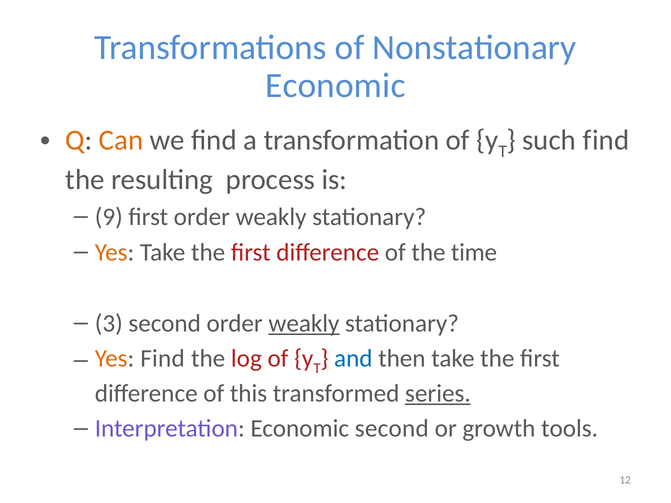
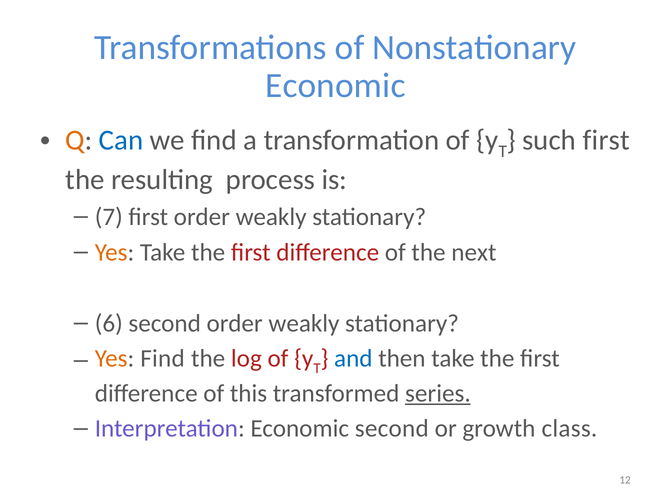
Can colour: orange -> blue (121, 140)
such find: find -> first (606, 140)
9: 9 -> 7 (109, 217)
time: time -> next (474, 252)
3: 3 -> 6 (109, 323)
weakly underline: present -> none (304, 323)
tools: tools -> class (569, 429)
